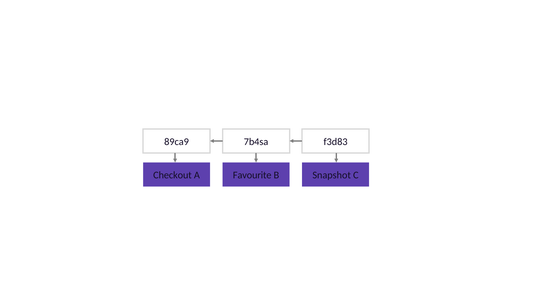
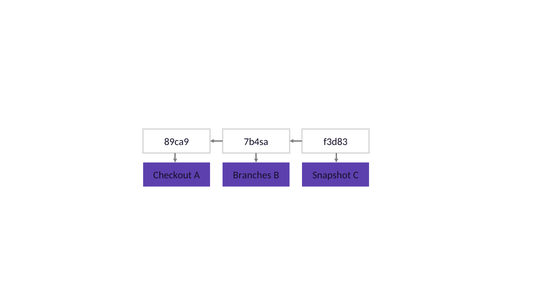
Favourite: Favourite -> Branches (252, 176)
